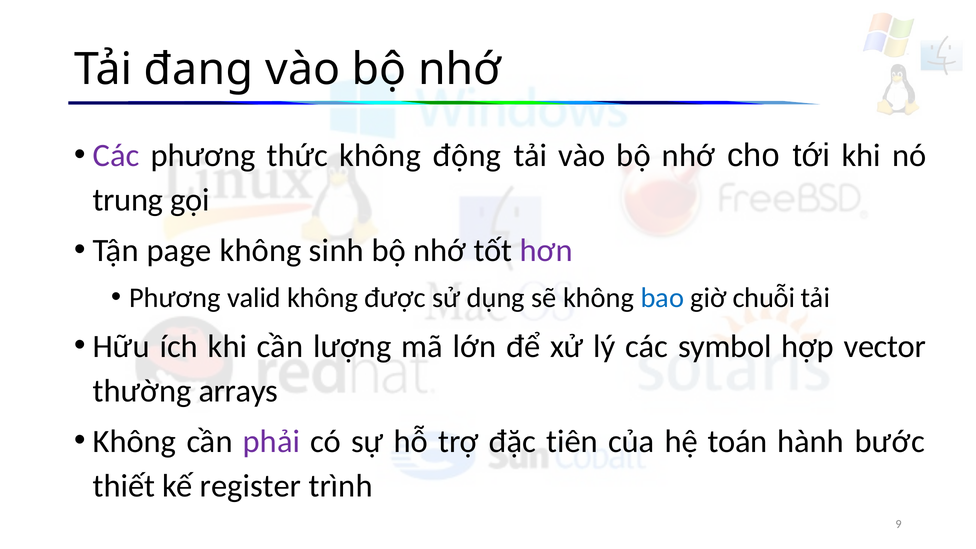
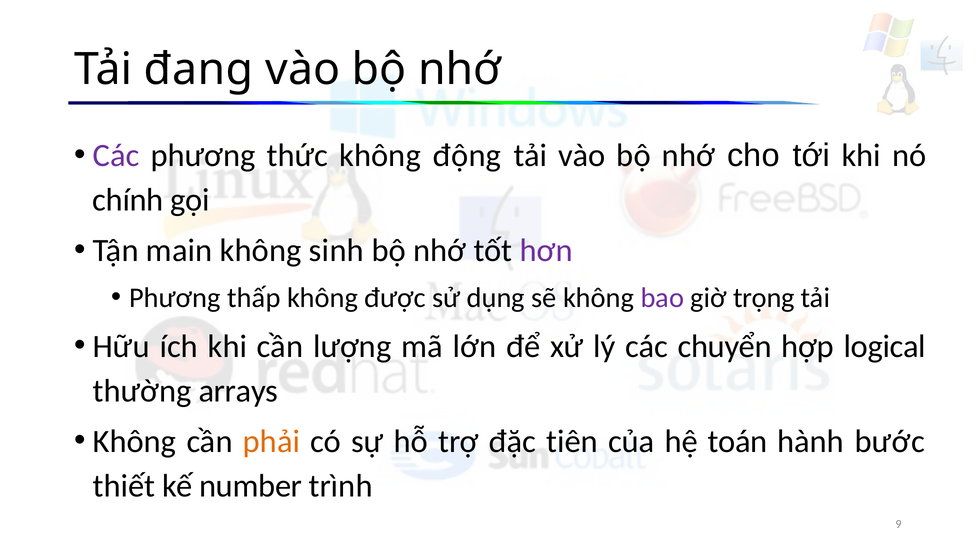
trung: trung -> chính (128, 200)
page: page -> main (179, 251)
valid: valid -> thấp (254, 298)
bao colour: blue -> purple (662, 298)
chuỗi: chuỗi -> trọng (764, 298)
symbol: symbol -> chuyển (725, 346)
vector: vector -> logical (885, 346)
phải colour: purple -> orange (271, 441)
register: register -> number (251, 486)
